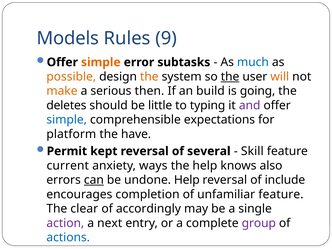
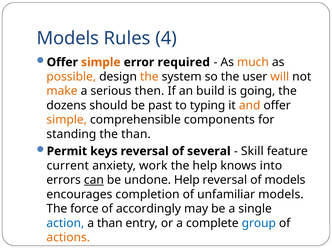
9: 9 -> 4 (166, 38)
subtasks: subtasks -> required (184, 62)
much colour: blue -> orange (253, 62)
the underline: present -> none (230, 77)
deletes: deletes -> dozens (66, 105)
little: little -> past (160, 105)
and colour: purple -> orange (250, 105)
simple colour: blue -> orange (67, 120)
expectations: expectations -> components (219, 120)
platform: platform -> standing (71, 134)
the have: have -> than (136, 134)
kept: kept -> keys (104, 151)
ways: ways -> work (153, 166)
also: also -> into (271, 166)
of include: include -> models (285, 180)
unfamiliar feature: feature -> models (281, 194)
clear: clear -> force (84, 209)
action colour: purple -> blue (65, 223)
a next: next -> than (110, 223)
group colour: purple -> blue (259, 223)
actions colour: blue -> orange (68, 237)
